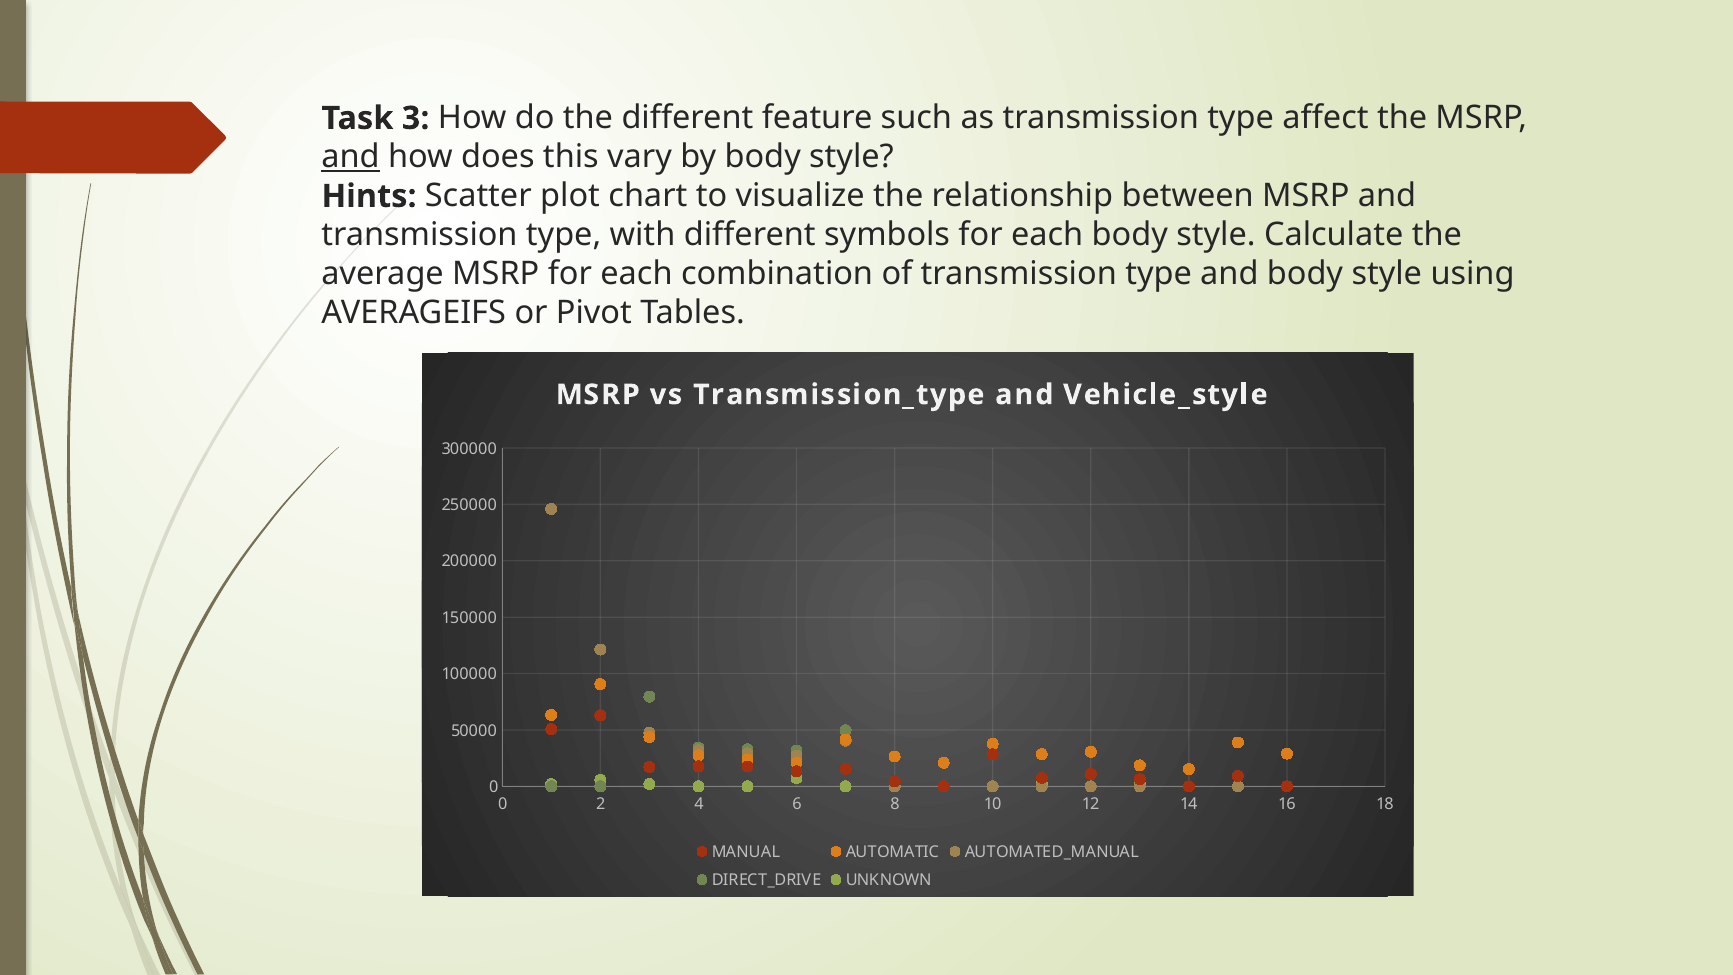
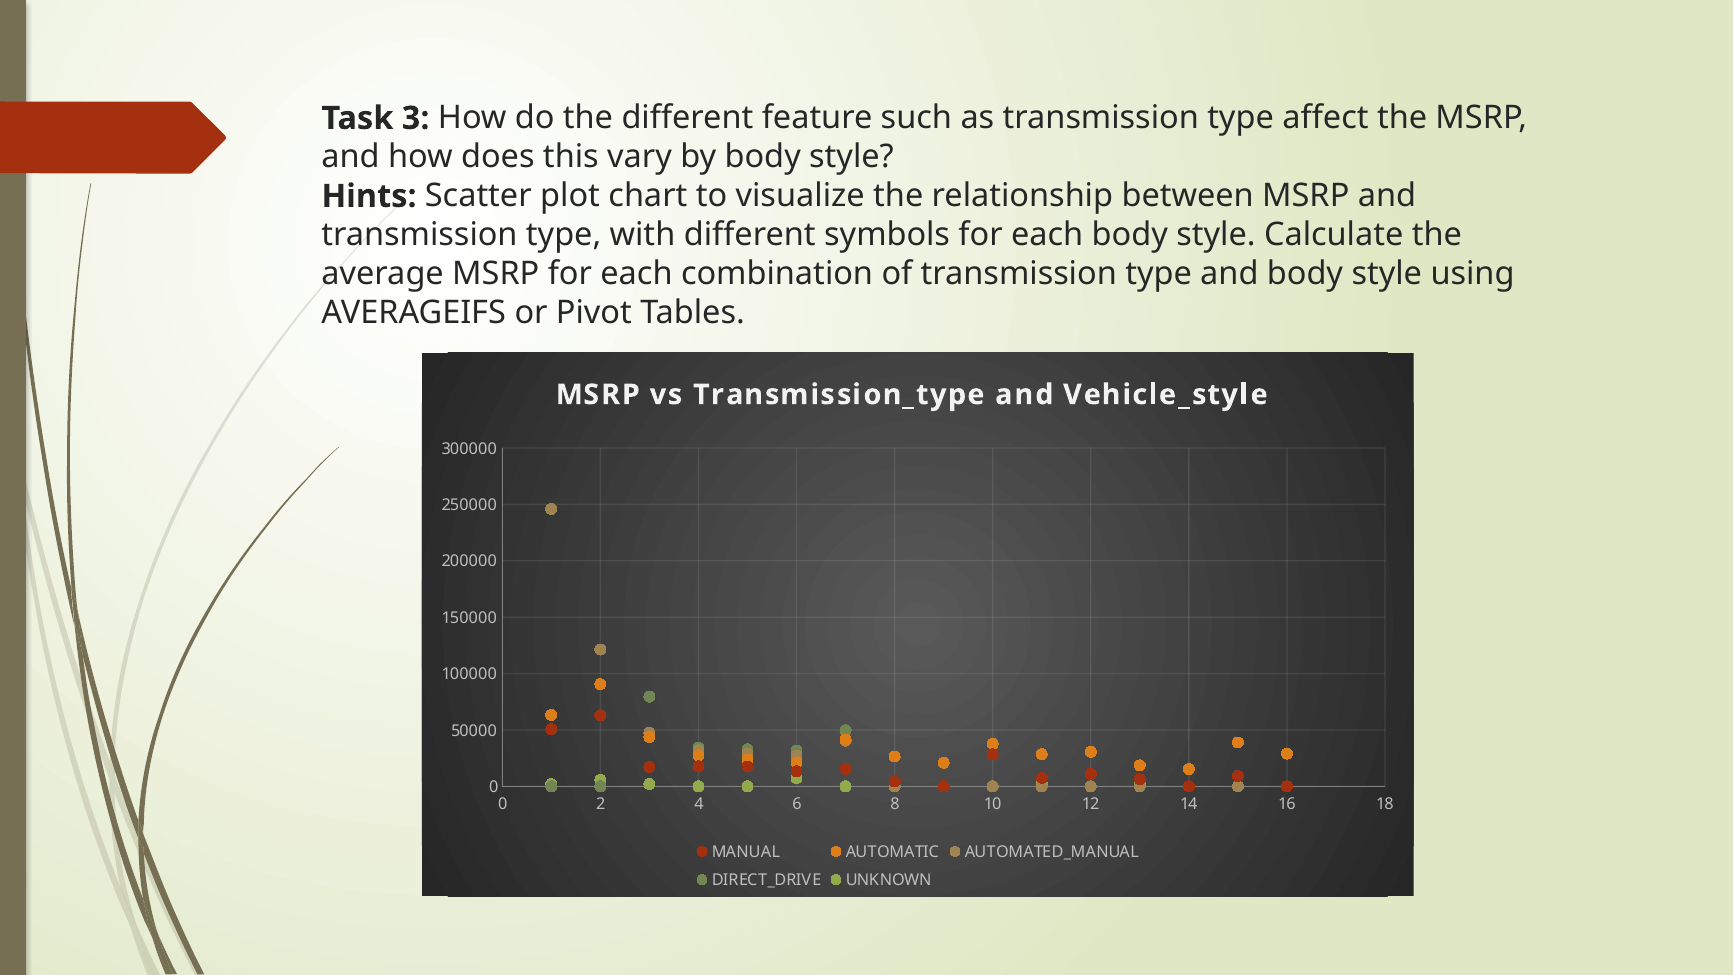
and underline: present -> none (351, 157)
